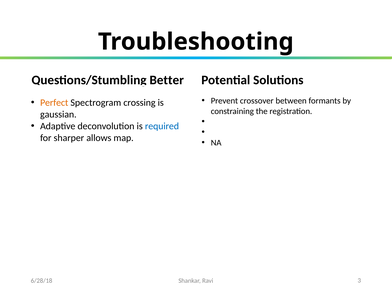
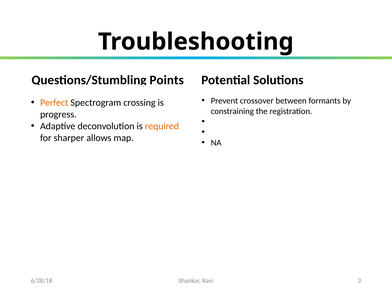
Better: Better -> Points (167, 80)
gaussian: gaussian -> progress (58, 114)
required colour: blue -> orange (162, 126)
